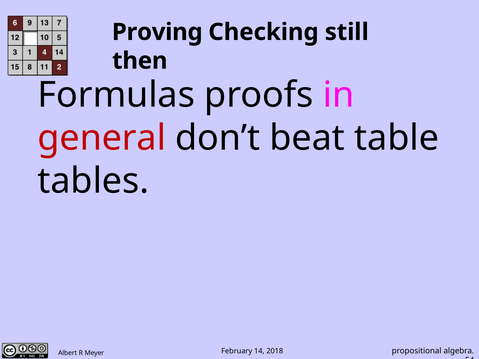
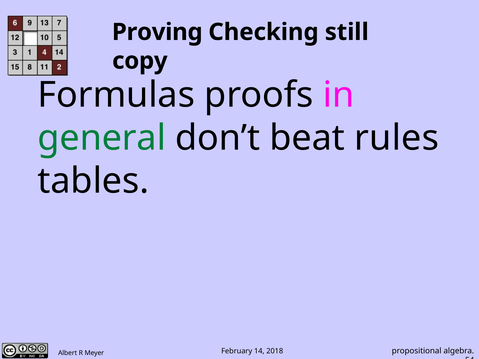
then: then -> copy (140, 61)
general colour: red -> green (102, 138)
table: table -> rules (397, 138)
